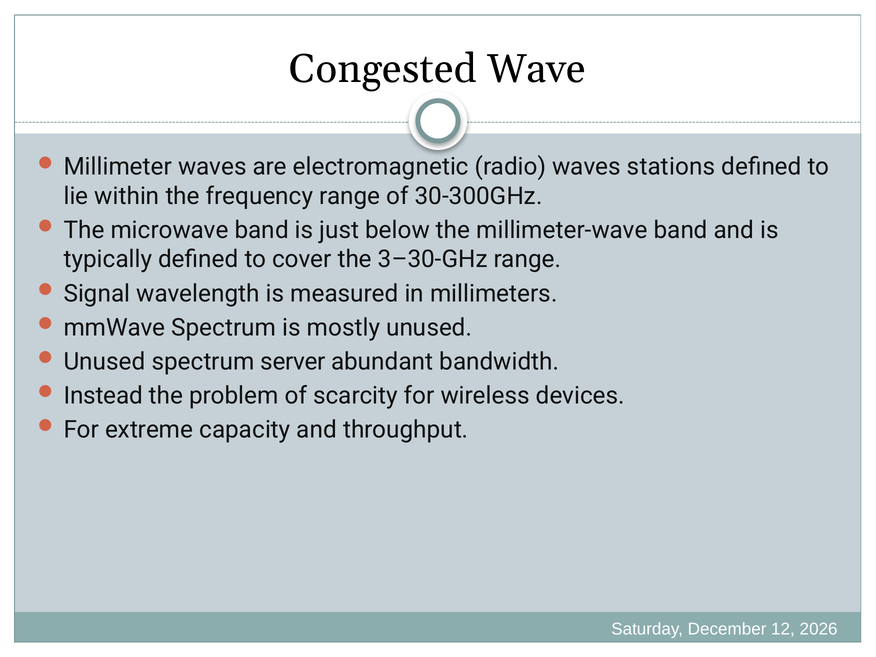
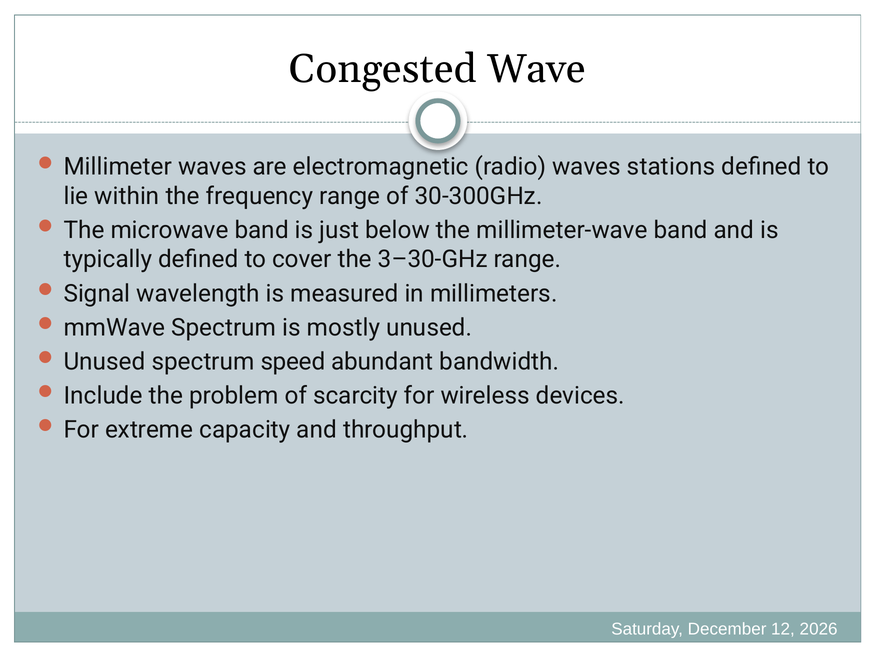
server: server -> speed (293, 362)
Instead: Instead -> Include (103, 396)
